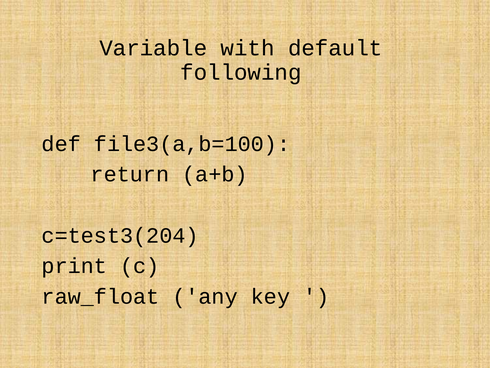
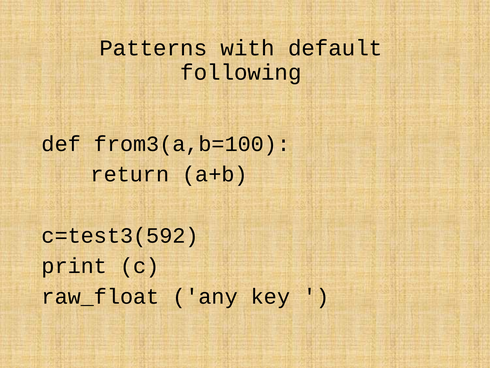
Variable: Variable -> Patterns (153, 48)
file3(a,b=100: file3(a,b=100 -> from3(a,b=100 (192, 144)
c=test3(204: c=test3(204 -> c=test3(592 (120, 235)
